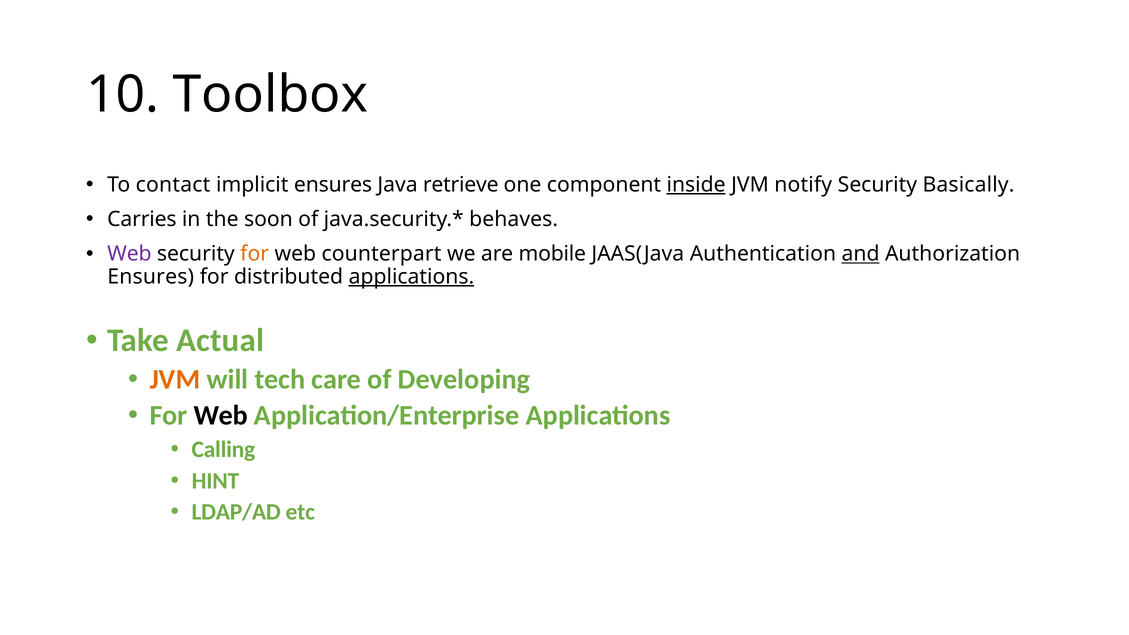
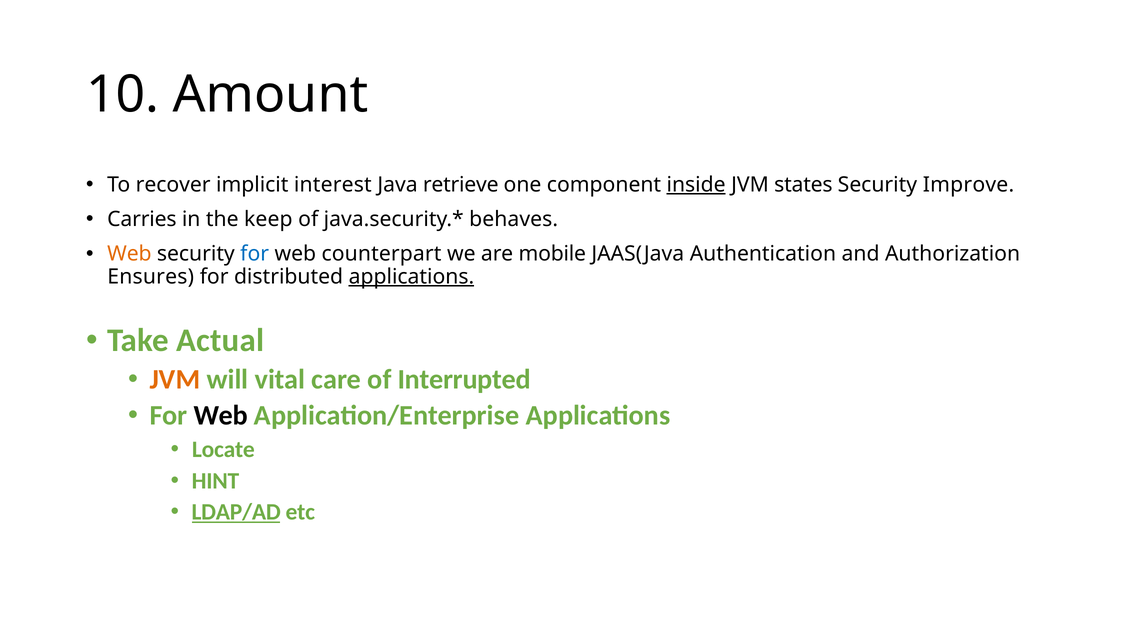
Toolbox: Toolbox -> Amount (270, 95)
contact: contact -> recover (173, 185)
implicit ensures: ensures -> interest (333, 185)
notify: notify -> states (803, 185)
Basically: Basically -> Improve (968, 185)
soon: soon -> keep (268, 219)
Web colour: purple -> orange (129, 254)
for colour: orange -> blue (255, 254)
and underline: present -> none (861, 254)
tech: tech -> vital (280, 379)
Developing: Developing -> Interrupted (464, 379)
Calling: Calling -> Locate (223, 450)
LDAP/AD underline: none -> present (236, 512)
